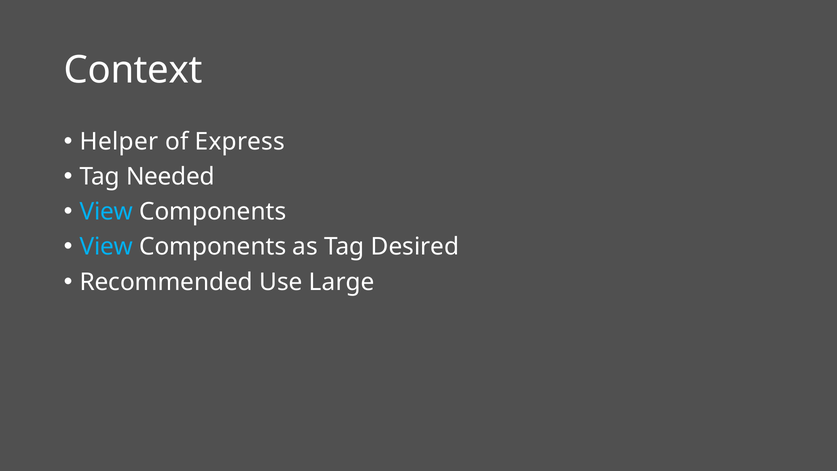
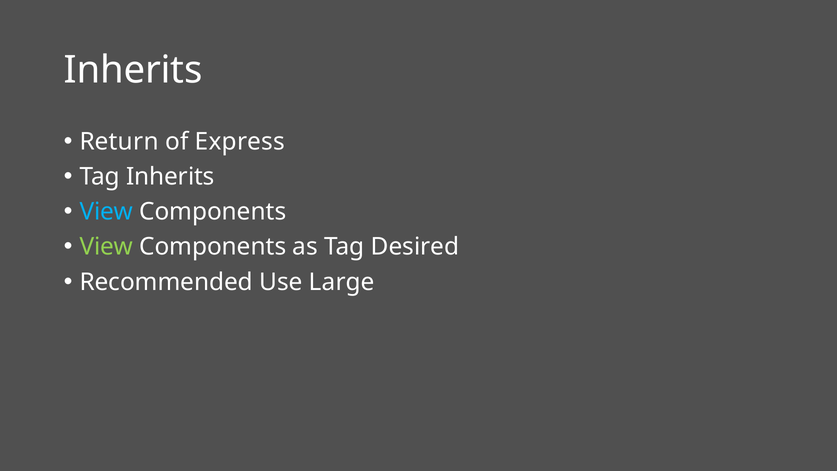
Context: Context -> Inherits (133, 70)
Helper: Helper -> Return (119, 142)
Tag Needed: Needed -> Inherits (170, 177)
View colour: light blue -> light green (106, 247)
